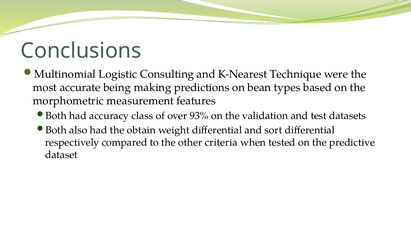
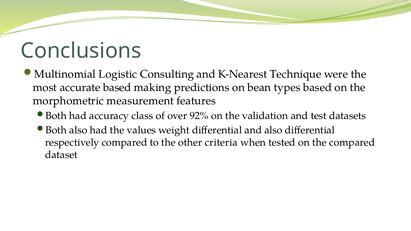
accurate being: being -> based (117, 88)
93%: 93% -> 92% (199, 116)
obtain: obtain -> values (141, 130)
and sort: sort -> also (273, 130)
the predictive: predictive -> compared (352, 142)
